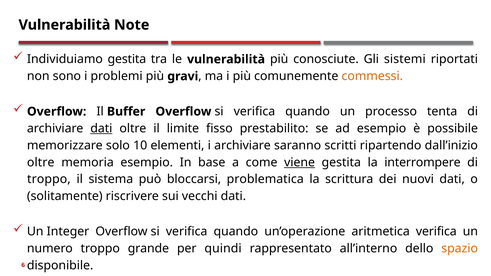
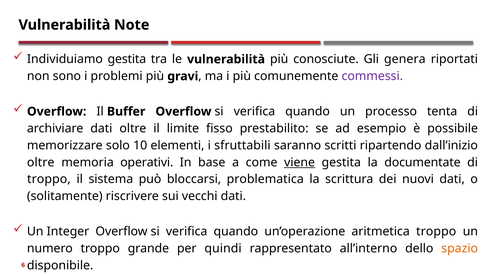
sistemi: sistemi -> genera (405, 59)
commessi colour: orange -> purple (372, 76)
dati underline: present -> none (101, 129)
i archiviare: archiviare -> sfruttabili (242, 145)
memoria esempio: esempio -> operativi (147, 162)
interrompere: interrompere -> documentate (422, 162)
aritmetica verifica: verifica -> troppo (436, 232)
